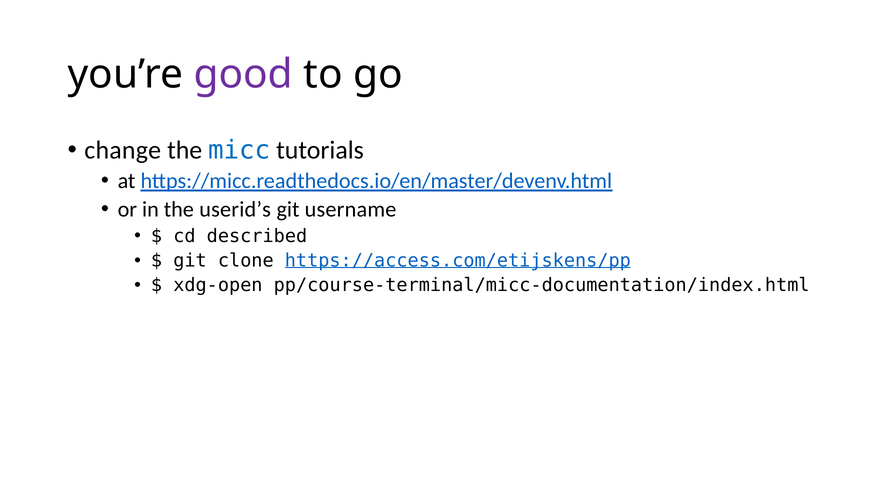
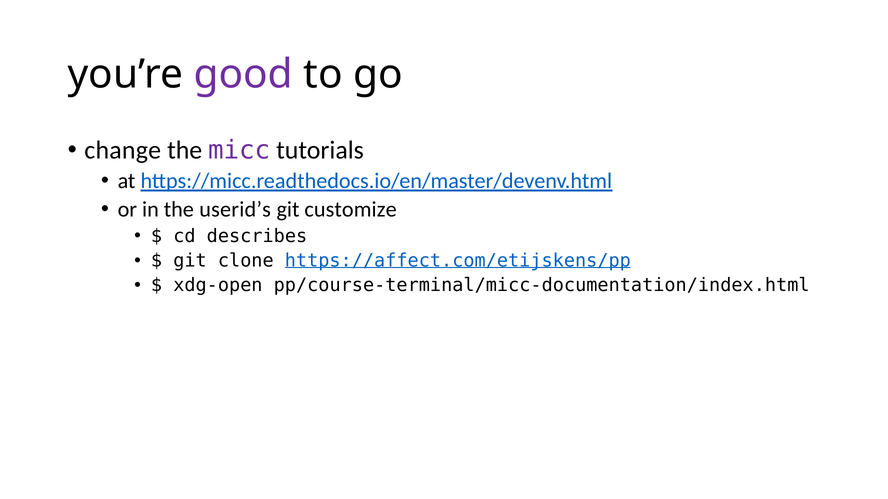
micc colour: blue -> purple (239, 150)
username: username -> customize (351, 210)
described: described -> describes (257, 236)
https://access.com/etijskens/pp: https://access.com/etijskens/pp -> https://affect.com/etijskens/pp (458, 261)
